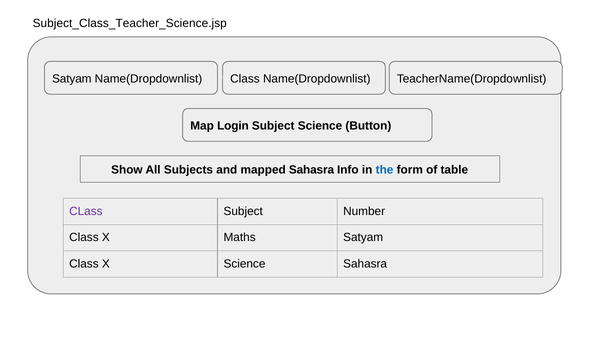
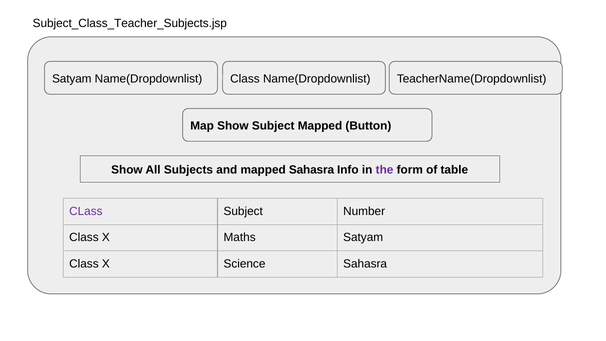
Subject_Class_Teacher_Science.jsp: Subject_Class_Teacher_Science.jsp -> Subject_Class_Teacher_Subjects.jsp (130, 23)
Map Login: Login -> Show (233, 126)
Subject Science: Science -> Mapped (320, 126)
the colour: blue -> purple (385, 170)
